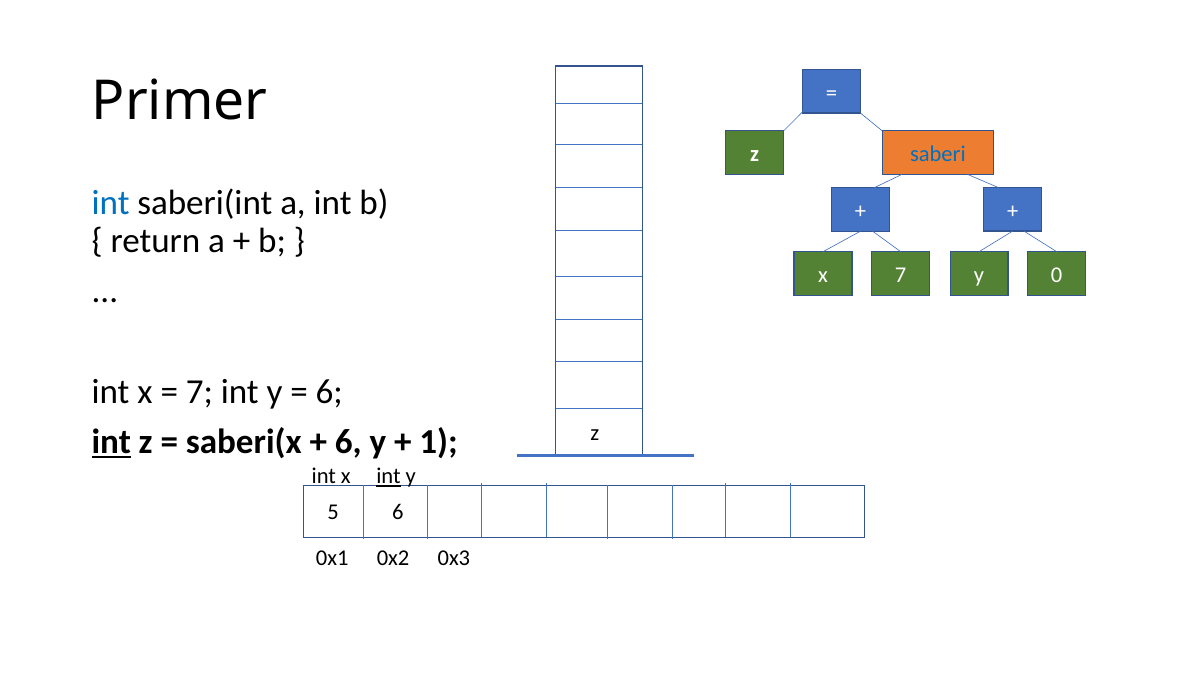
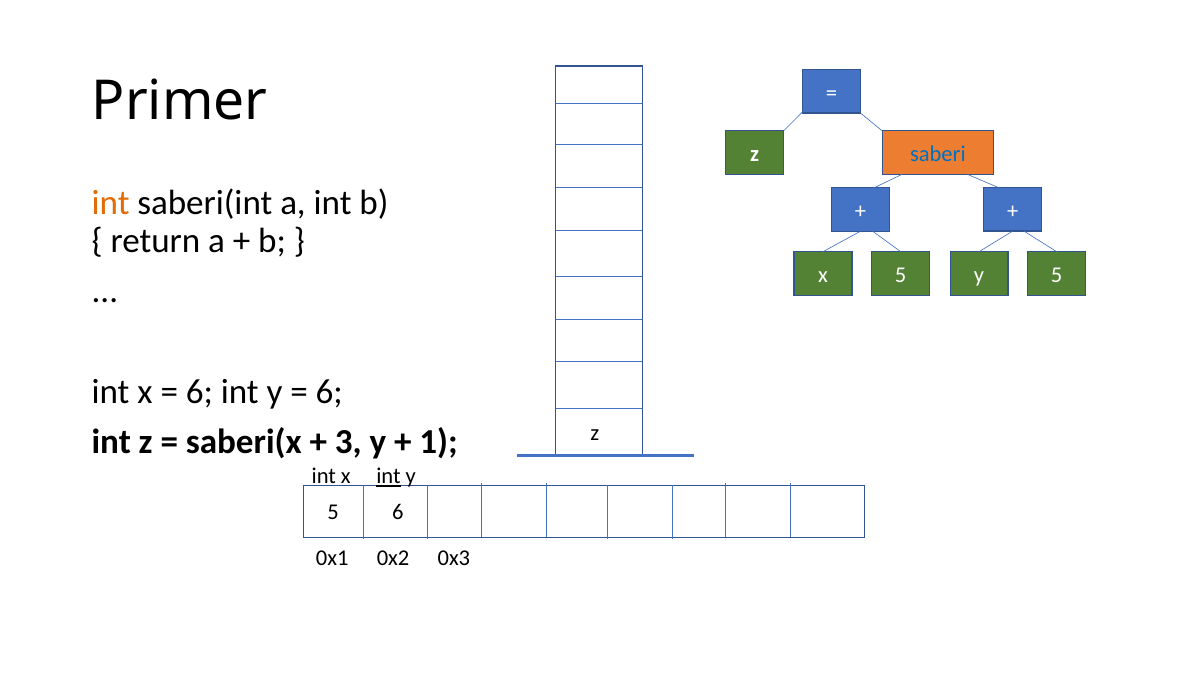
int colour: blue -> orange (111, 203)
7: 7 -> 5 (901, 275)
y 0: 0 -> 5 (1057, 275)
7: 7 -> 6 (199, 392)
int underline: present -> none (111, 443)
6: 6 -> 3 (348, 443)
